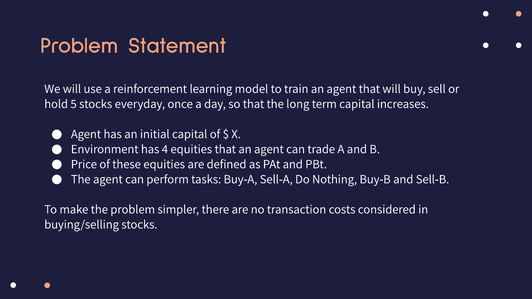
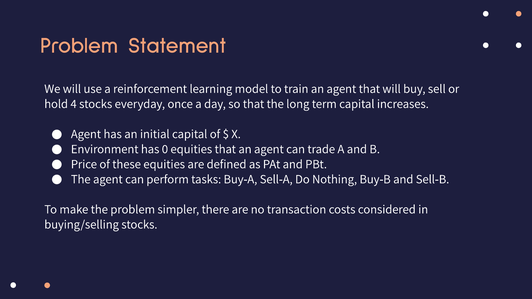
5: 5 -> 4 (74, 104)
4: 4 -> 0 (165, 149)
